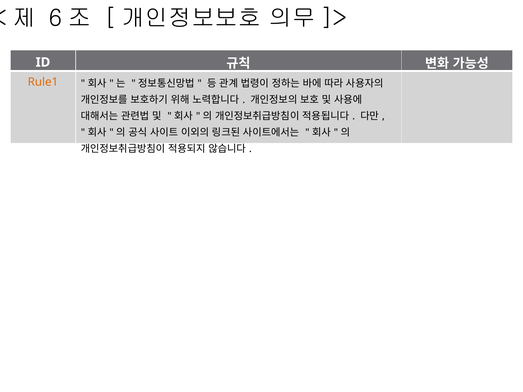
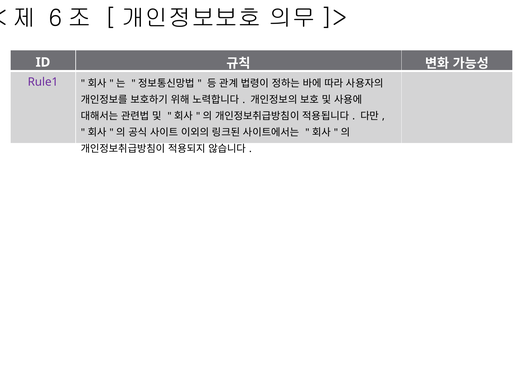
Rule1 colour: orange -> purple (43, 82)
